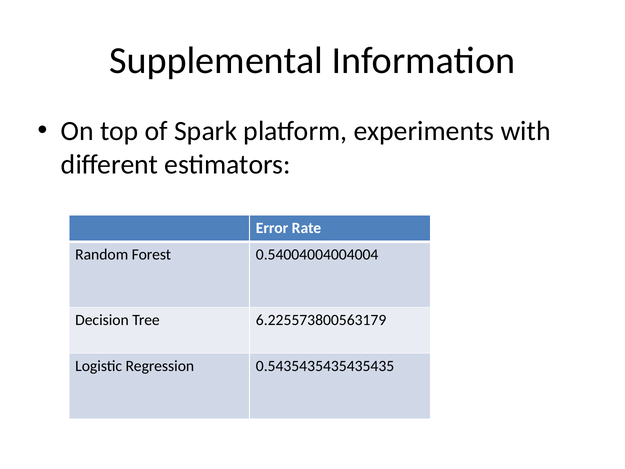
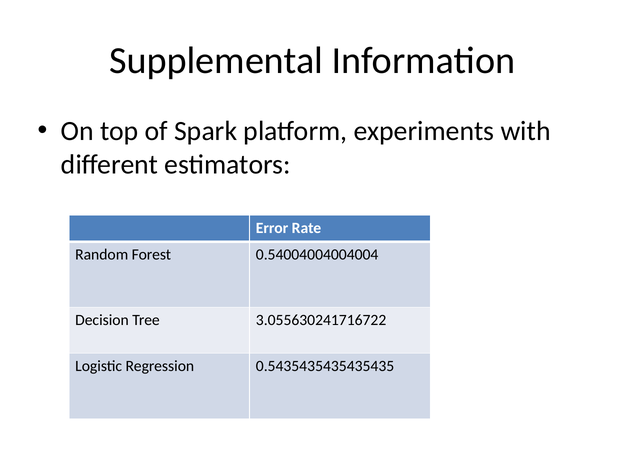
6.225573800563179: 6.225573800563179 -> 3.055630241716722 (321, 320)
